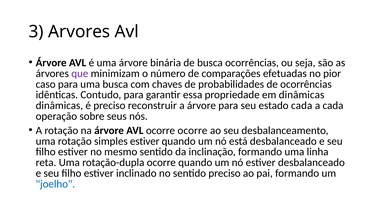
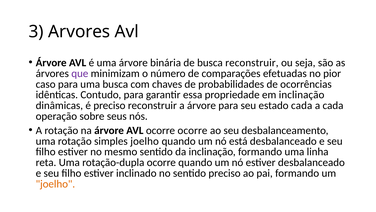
busca ocorrências: ocorrências -> reconstruir (252, 63)
em dinâmicas: dinâmicas -> inclinação (302, 95)
simples estiver: estiver -> joelho (145, 141)
joelho colour: blue -> orange (55, 184)
